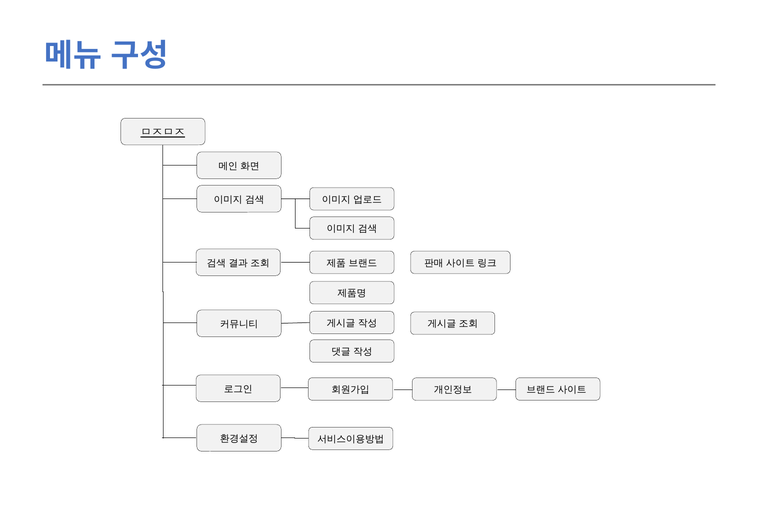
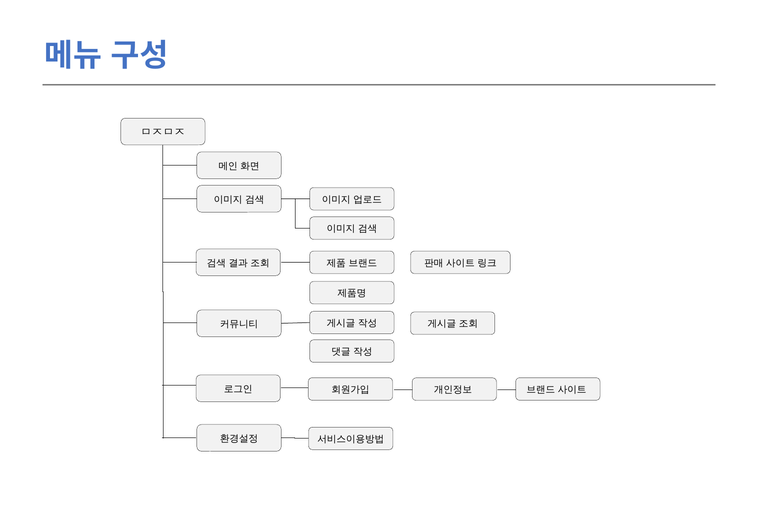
ㅁㅈㅁㅈ underline: present -> none (163, 132)
